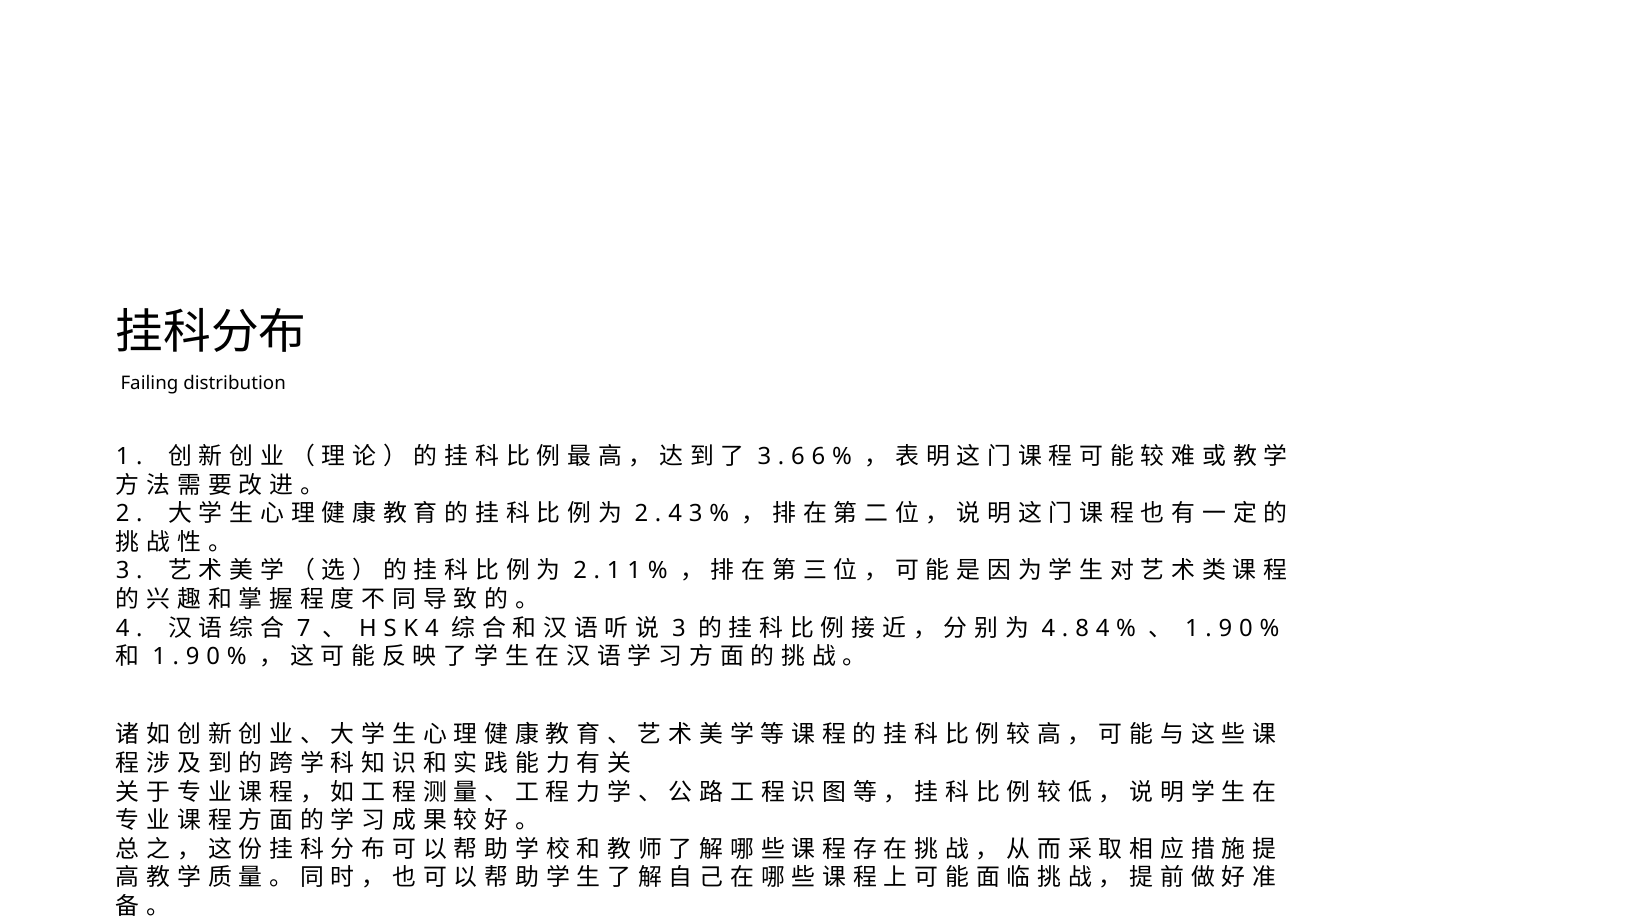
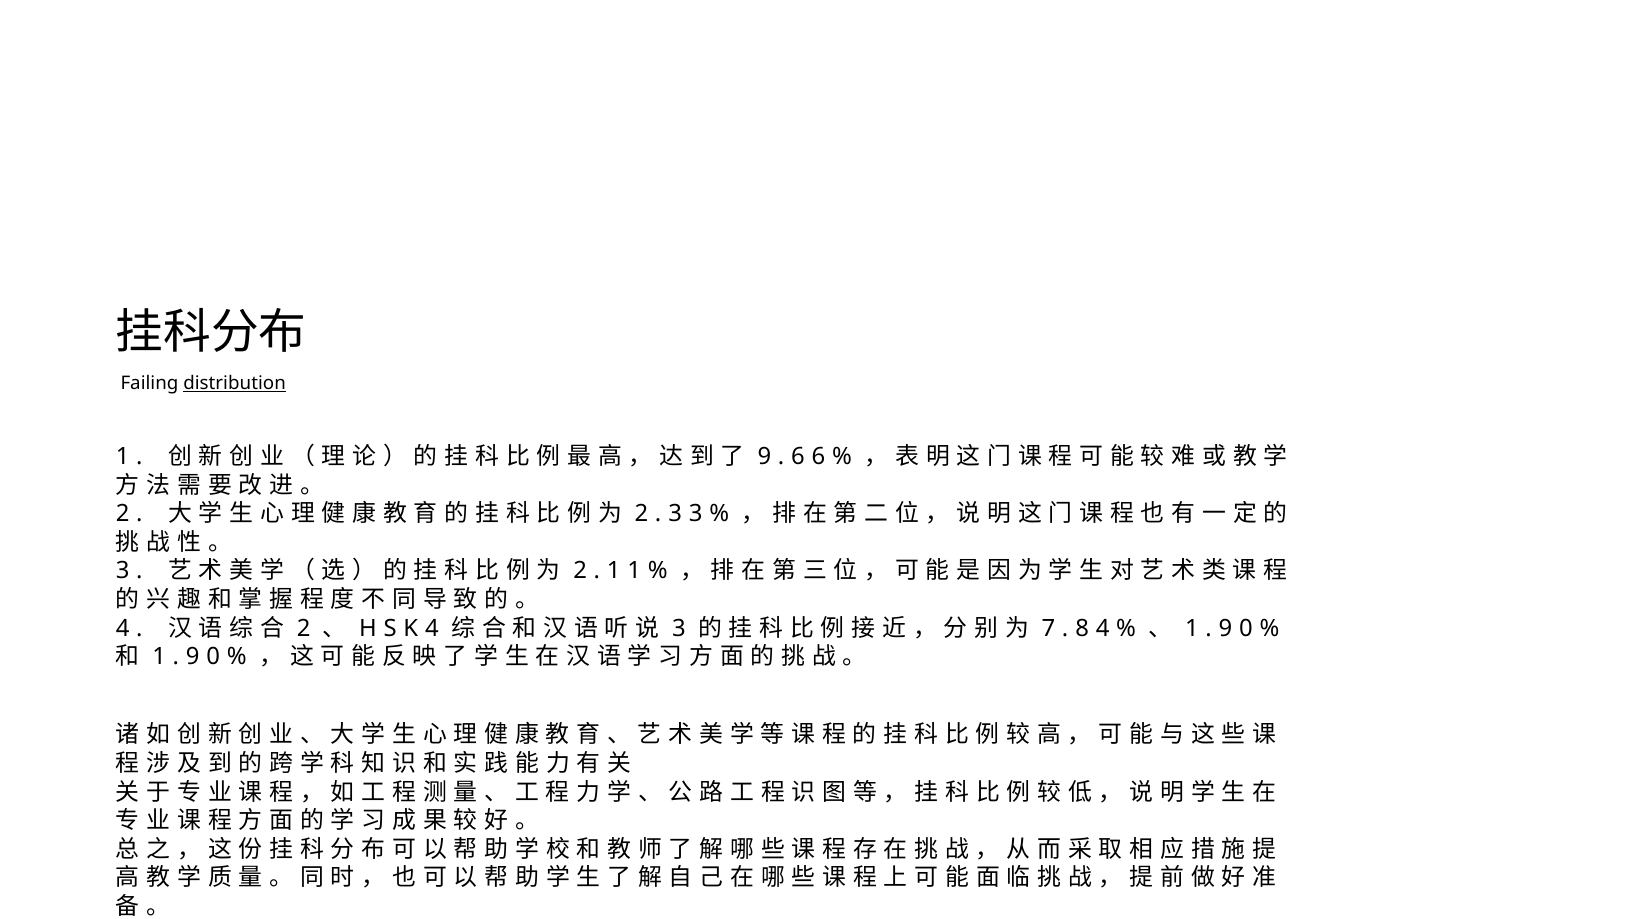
distribution underline: none -> present (235, 383)
3: 3 -> 9 (764, 457)
4: 4 -> 3 (675, 514)
7: 7 -> 2 (304, 629)
4: 4 -> 7 (1048, 629)
